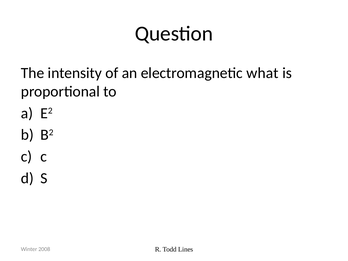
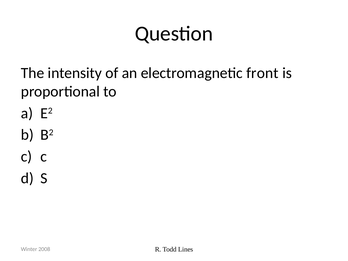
what: what -> front (262, 73)
